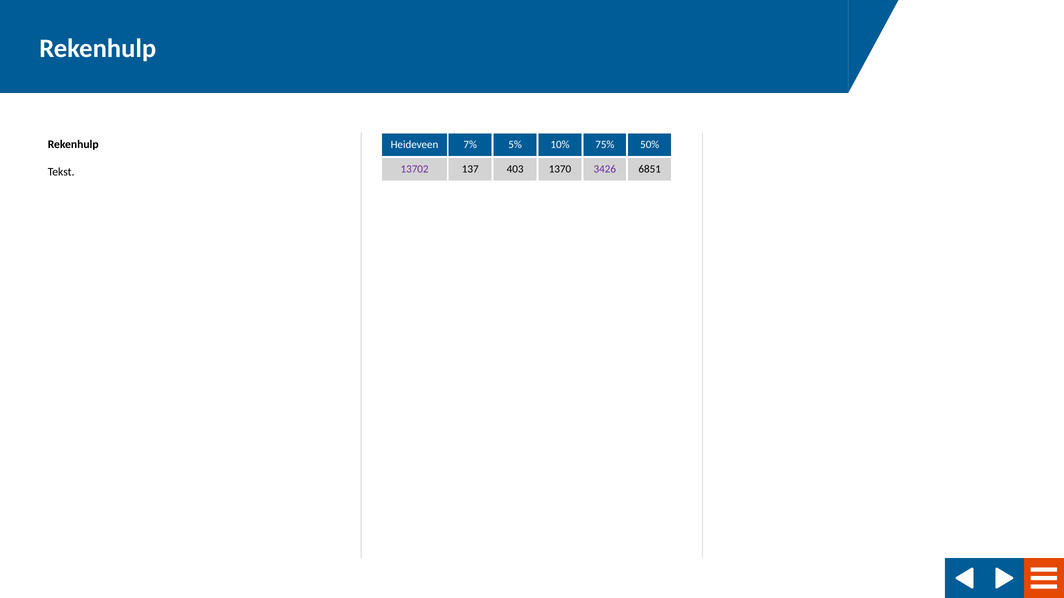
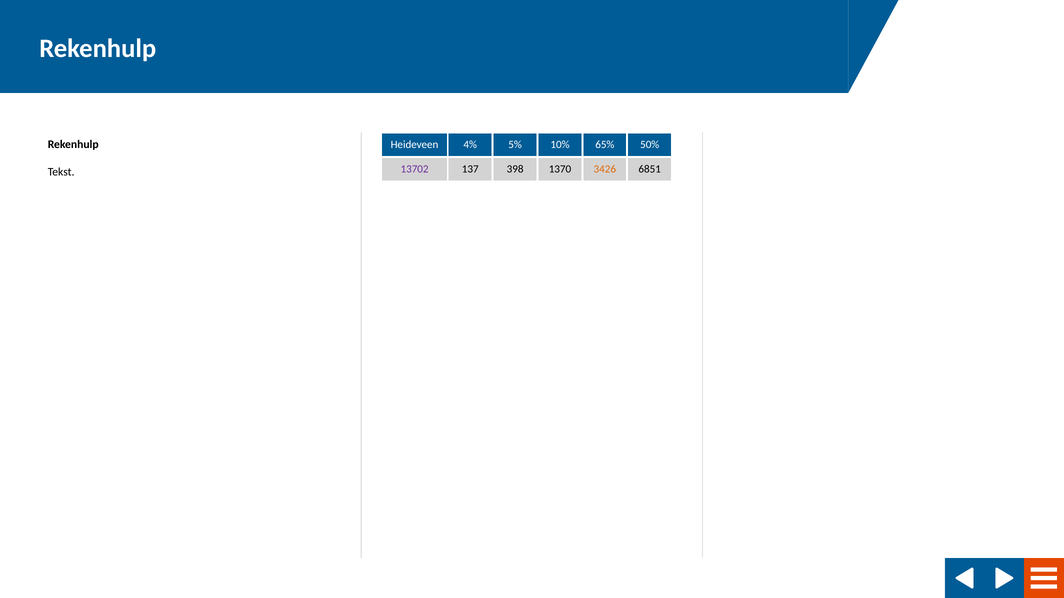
7%: 7% -> 4% (470, 145)
75%: 75% -> 65% (605, 145)
403: 403 -> 398 (515, 169)
3426 colour: purple -> orange (605, 169)
